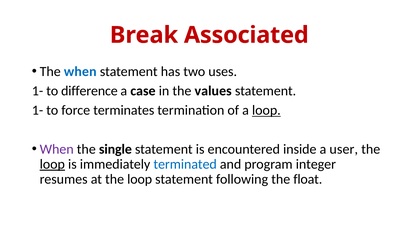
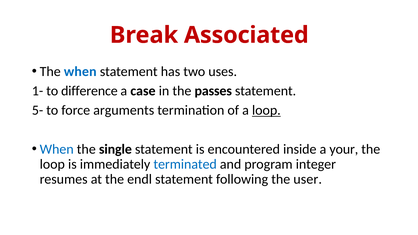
values: values -> passes (213, 91)
1-: 1- -> 5- (38, 110)
terminates: terminates -> arguments (124, 110)
When colour: purple -> blue (57, 149)
user: user -> your (344, 149)
loop underline: present -> none (52, 164)
at the loop: loop -> endl (140, 179)
float: float -> user (308, 179)
